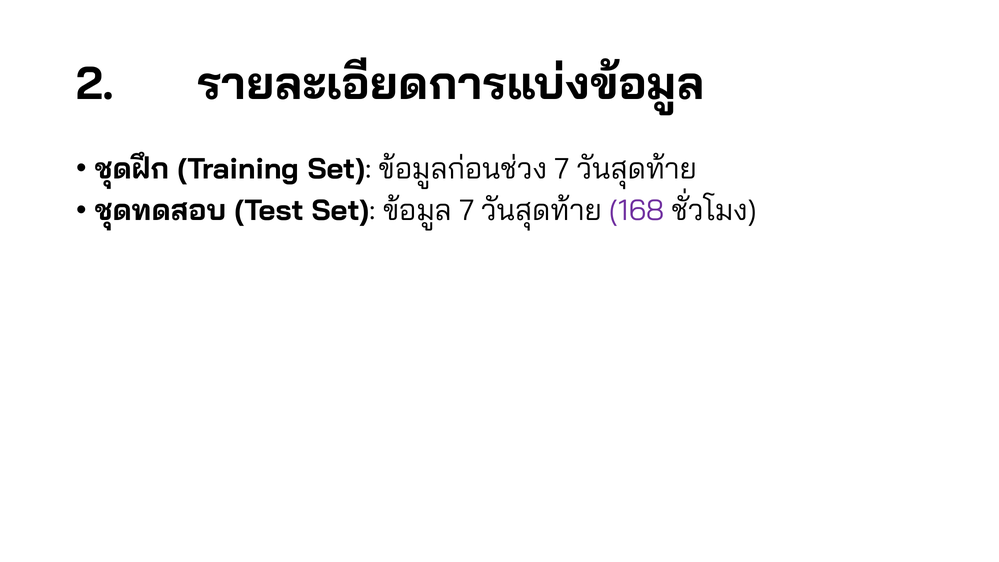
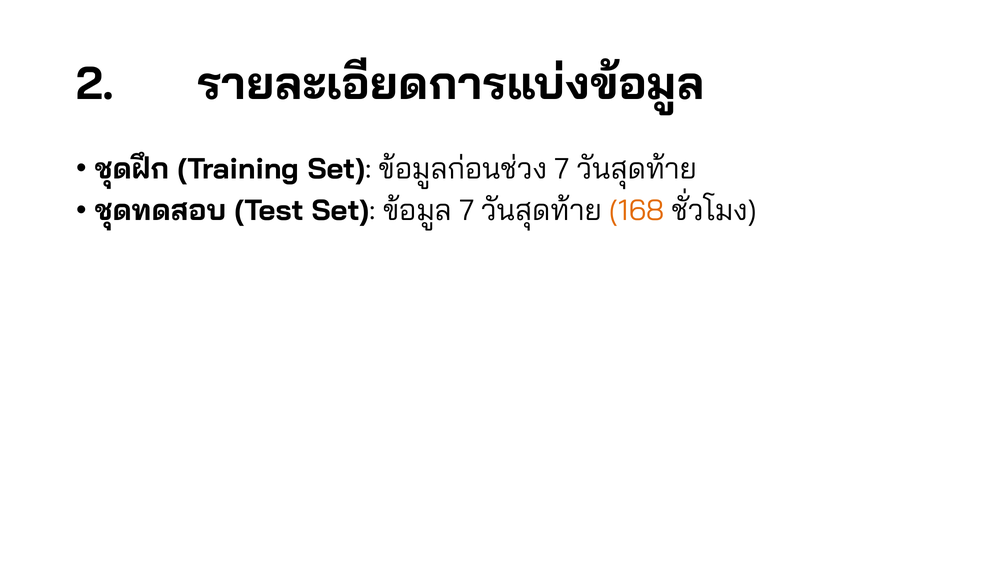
168 colour: purple -> orange (637, 211)
